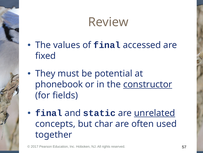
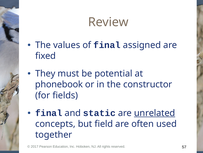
accessed: accessed -> assigned (142, 45)
constructor underline: present -> none (148, 84)
char: char -> field (104, 123)
